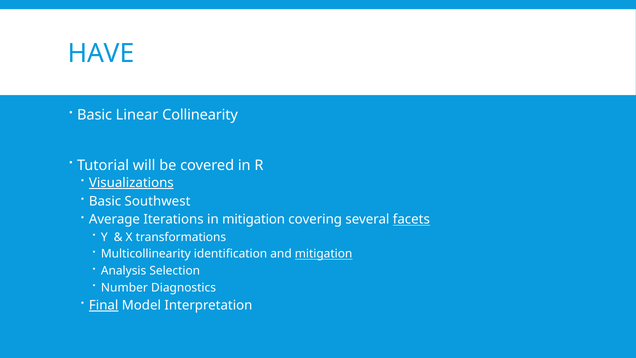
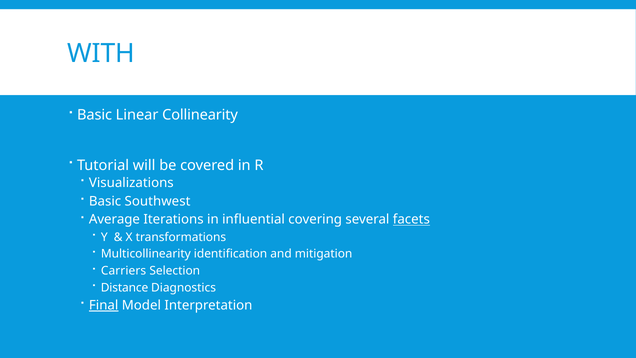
HAVE: HAVE -> WITH (101, 54)
Visualizations underline: present -> none (131, 183)
in mitigation: mitigation -> influential (254, 219)
mitigation underline: present -> none (324, 254)
Analysis: Analysis -> Carriers (124, 271)
Number: Number -> Distance (125, 288)
